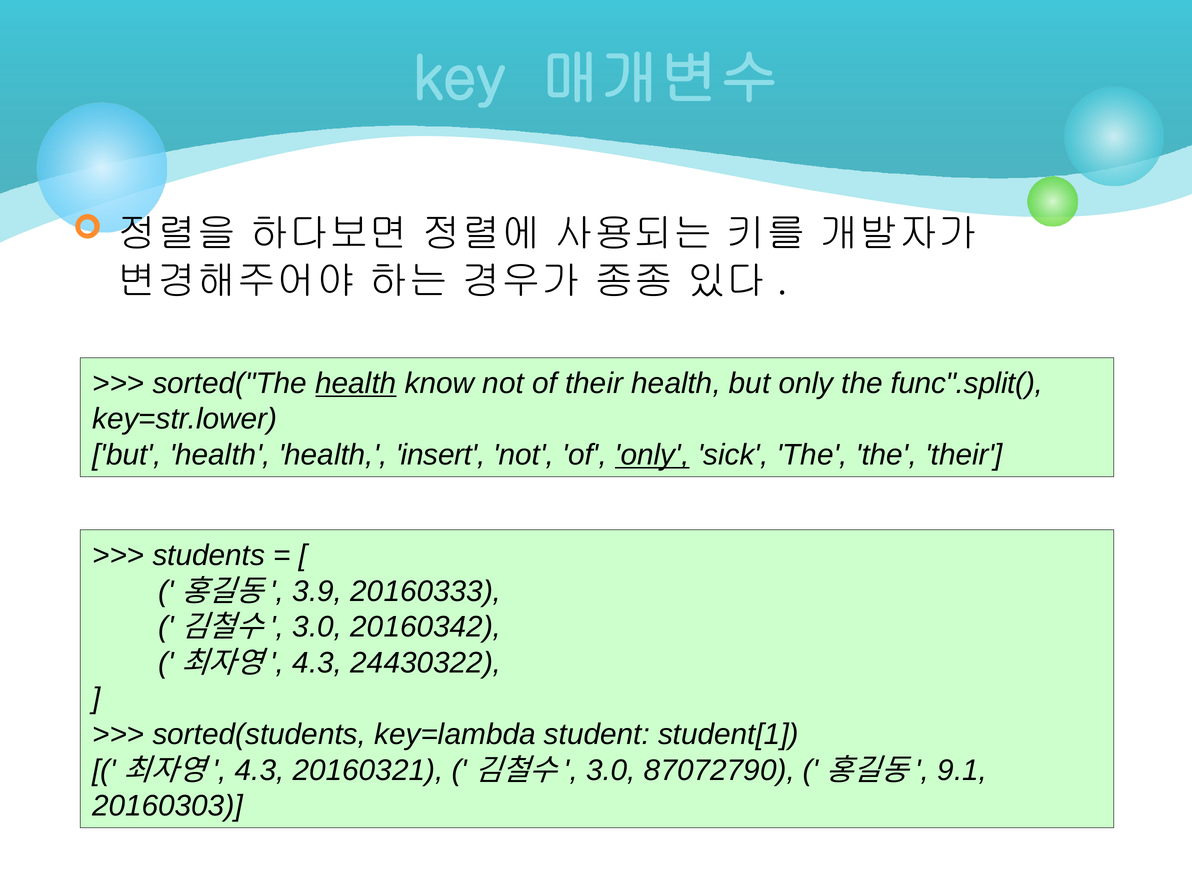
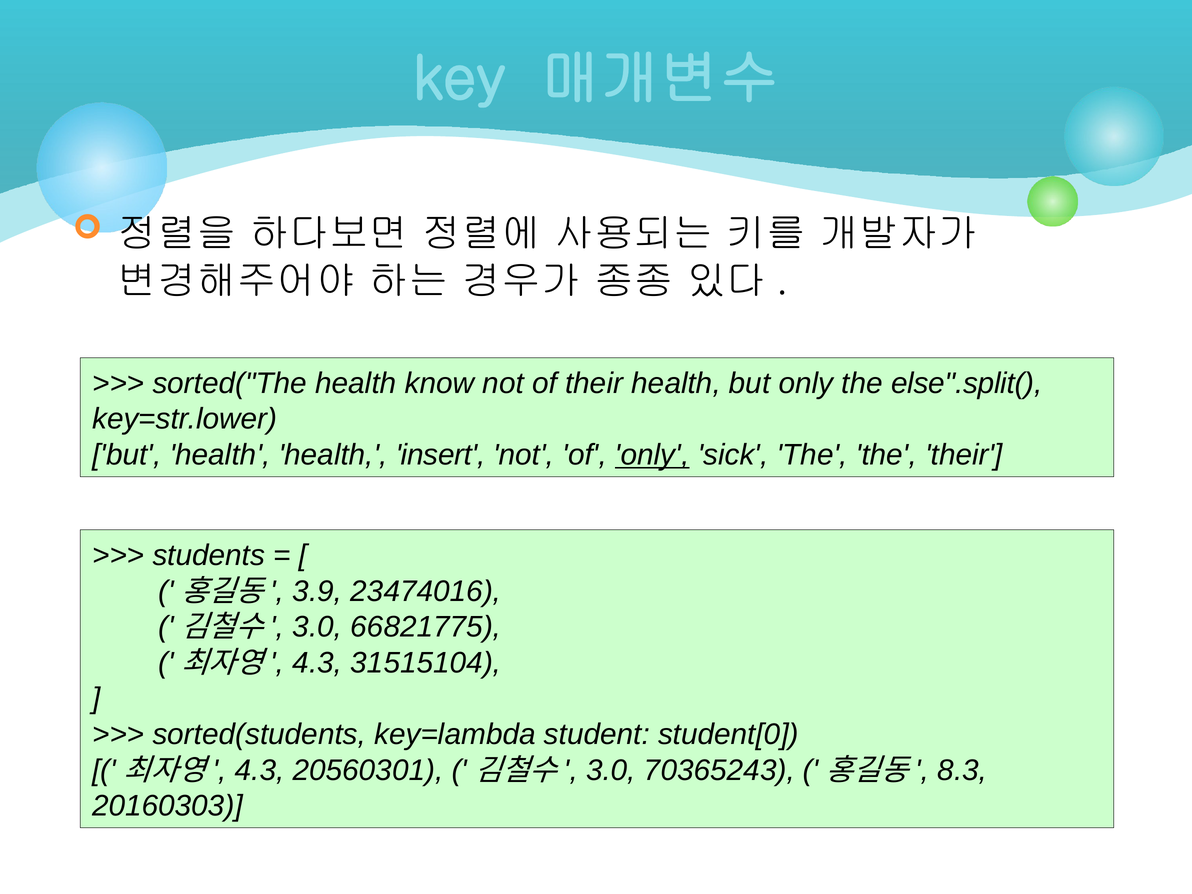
health underline: present -> none (356, 383)
func".split(: func".split( -> else".split( (967, 383)
20160333: 20160333 -> 23474016 (426, 591)
20160342: 20160342 -> 66821775 (426, 627)
24430322: 24430322 -> 31515104 (426, 663)
student[1: student[1 -> student[0 (728, 734)
20160321: 20160321 -> 20560301 (368, 770)
87072790: 87072790 -> 70365243 (719, 770)
9.1: 9.1 -> 8.3 (962, 770)
